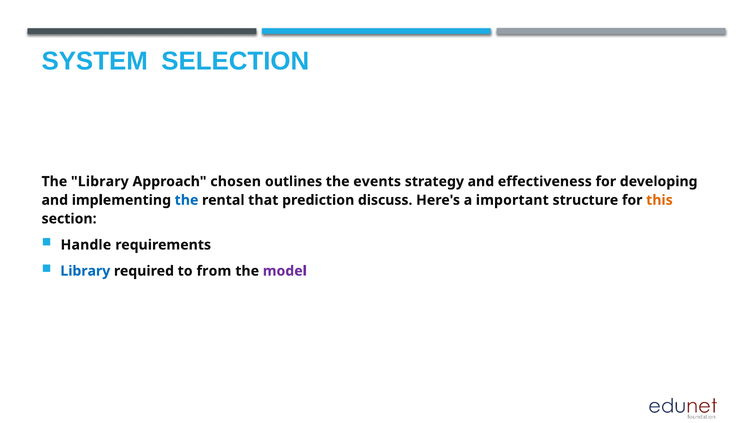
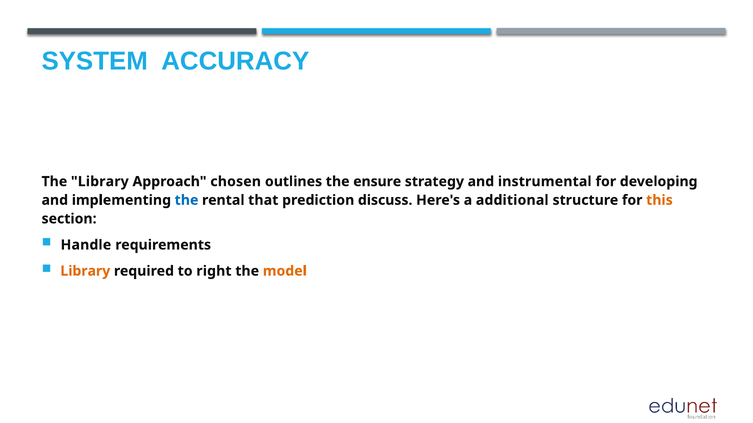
SELECTION: SELECTION -> ACCURACY (235, 61)
events: events -> ensure (377, 182)
effectiveness: effectiveness -> instrumental (545, 182)
important: important -> additional (512, 200)
Library colour: blue -> orange (85, 271)
from: from -> right (214, 271)
model colour: purple -> orange (285, 271)
